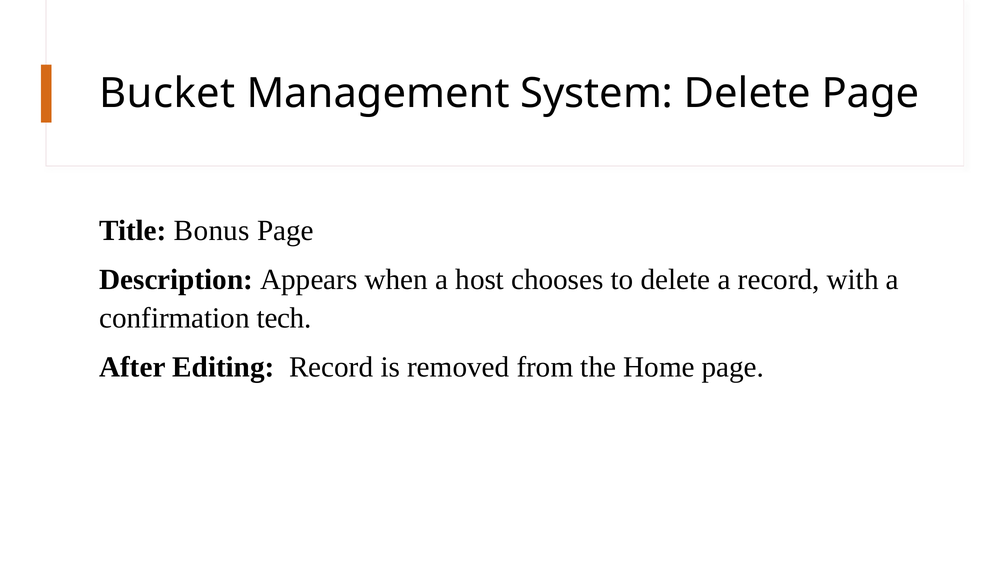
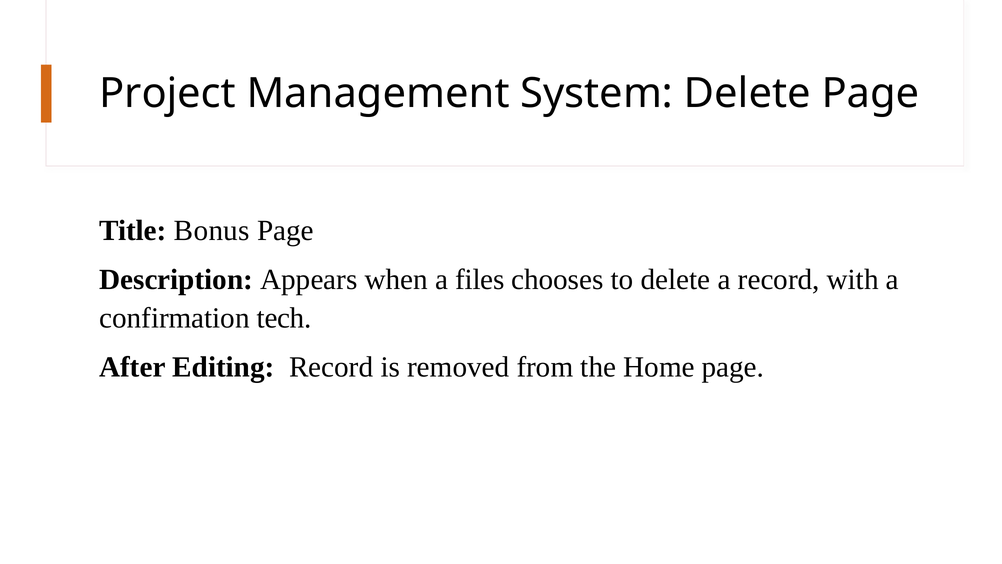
Bucket: Bucket -> Project (168, 93)
host: host -> files (480, 279)
